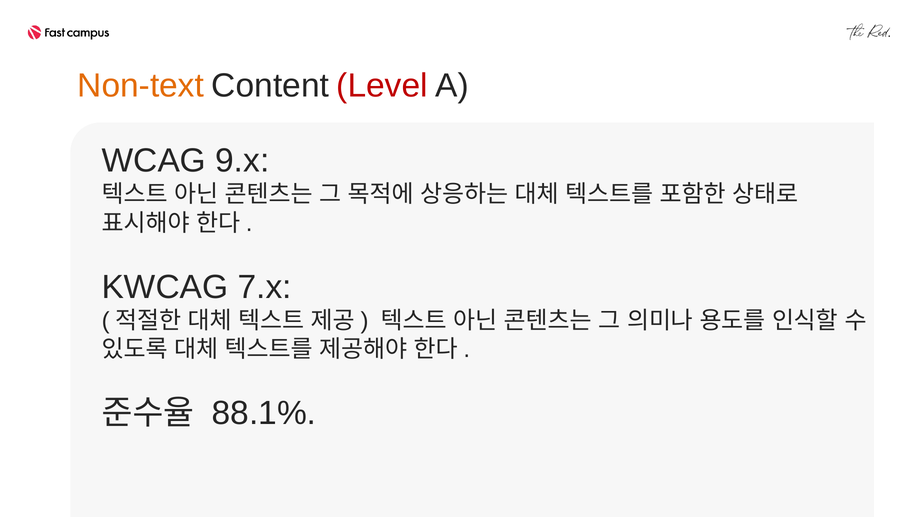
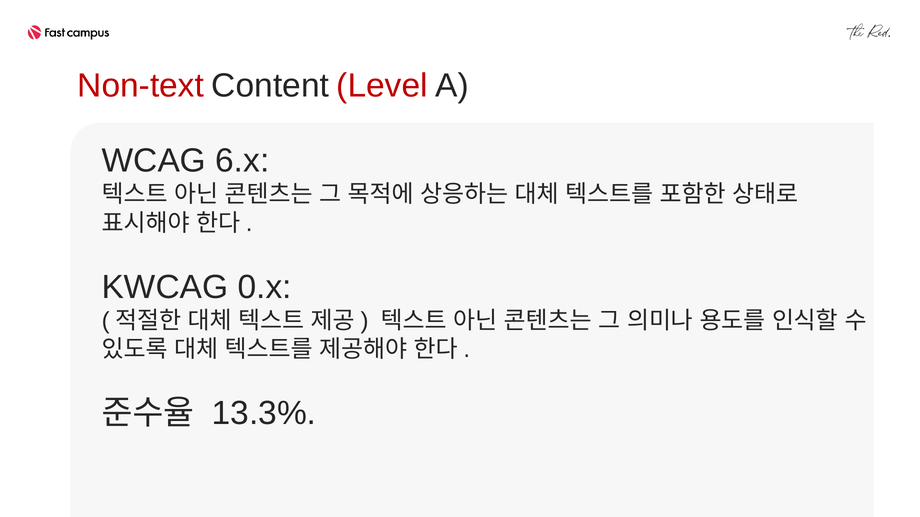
Non-text colour: orange -> red (141, 86)
9.x: 9.x -> 6.x (242, 161)
7.x: 7.x -> 0.x (265, 287)
88.1%: 88.1% -> 13.3% (264, 414)
